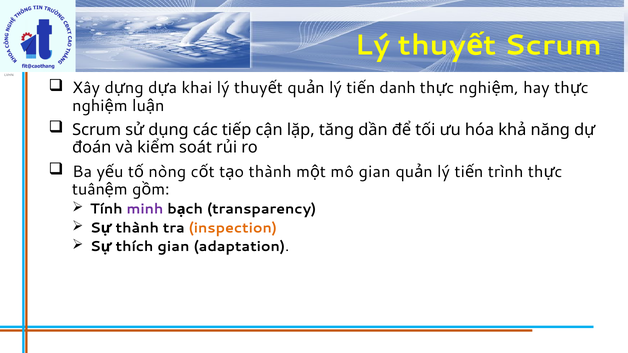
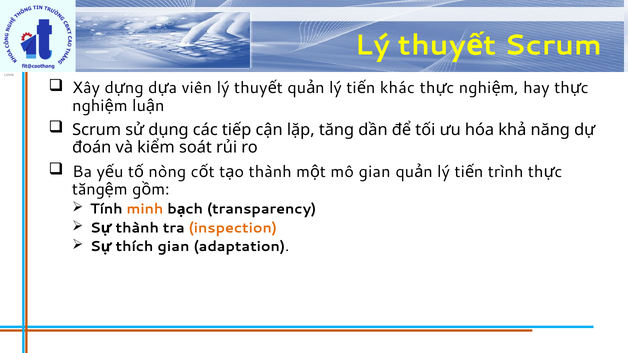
khai: khai -> viên (197, 88)
danh: danh -> khác (397, 88)
tuân: tuân -> tăng (88, 189)
minh colour: purple -> orange (145, 209)
